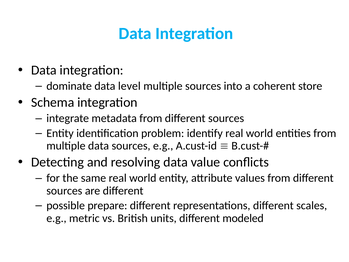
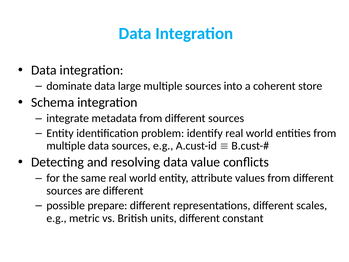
level: level -> large (129, 86)
modeled: modeled -> constant (243, 218)
